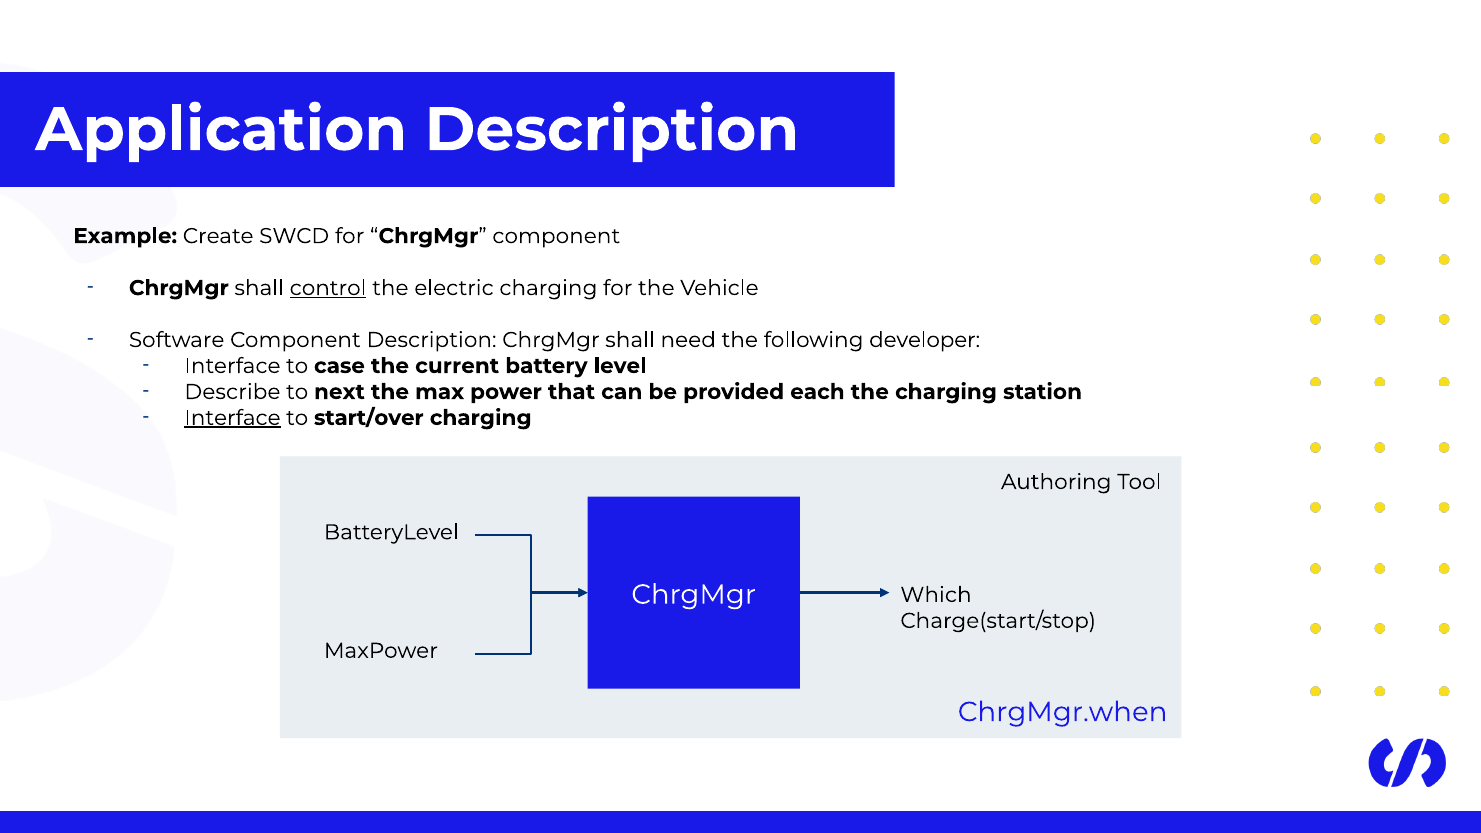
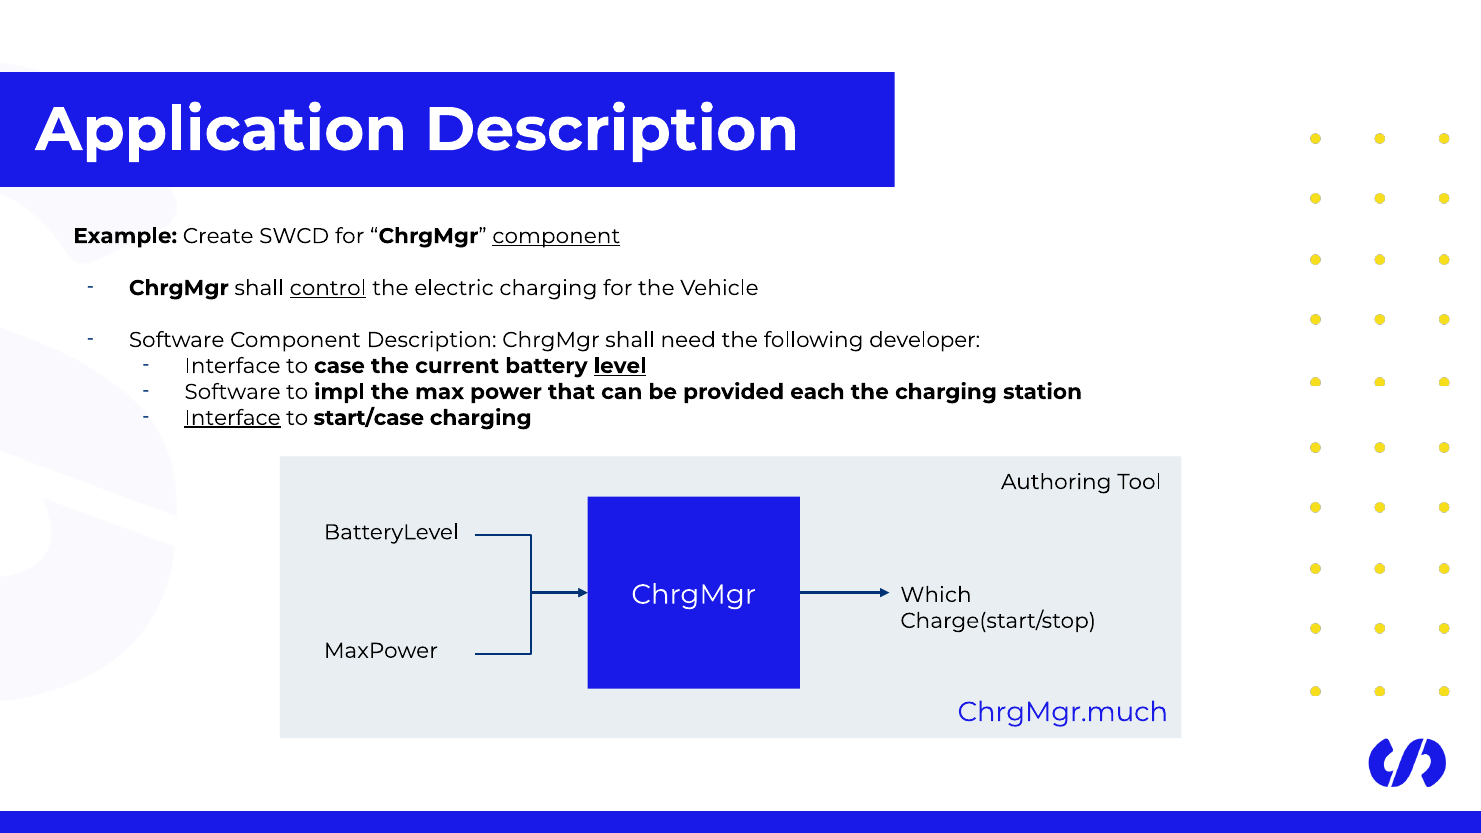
component underline: none -> present (556, 236)
level underline: none -> present (620, 366)
Describe: Describe -> Software (232, 392)
next: next -> impl (339, 392)
start/over: start/over -> start/case (369, 418)
ChrgMgr.when: ChrgMgr.when -> ChrgMgr.much (1063, 712)
